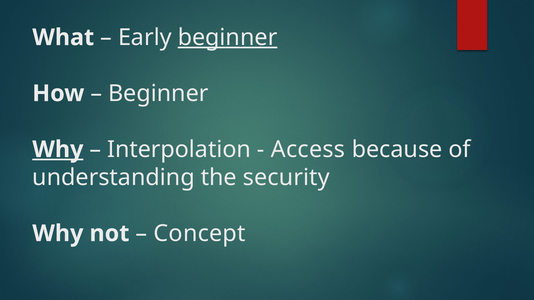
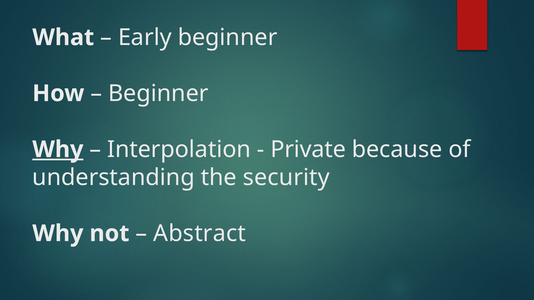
beginner underline: present -> none (228, 37)
Access: Access -> Private (308, 150)
Concept: Concept -> Abstract (200, 234)
